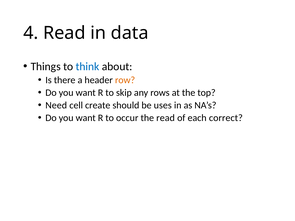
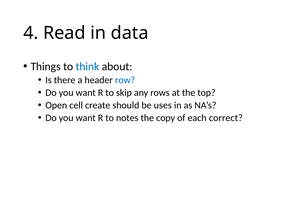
row colour: orange -> blue (125, 80)
Need: Need -> Open (56, 105)
occur: occur -> notes (127, 118)
the read: read -> copy (166, 118)
